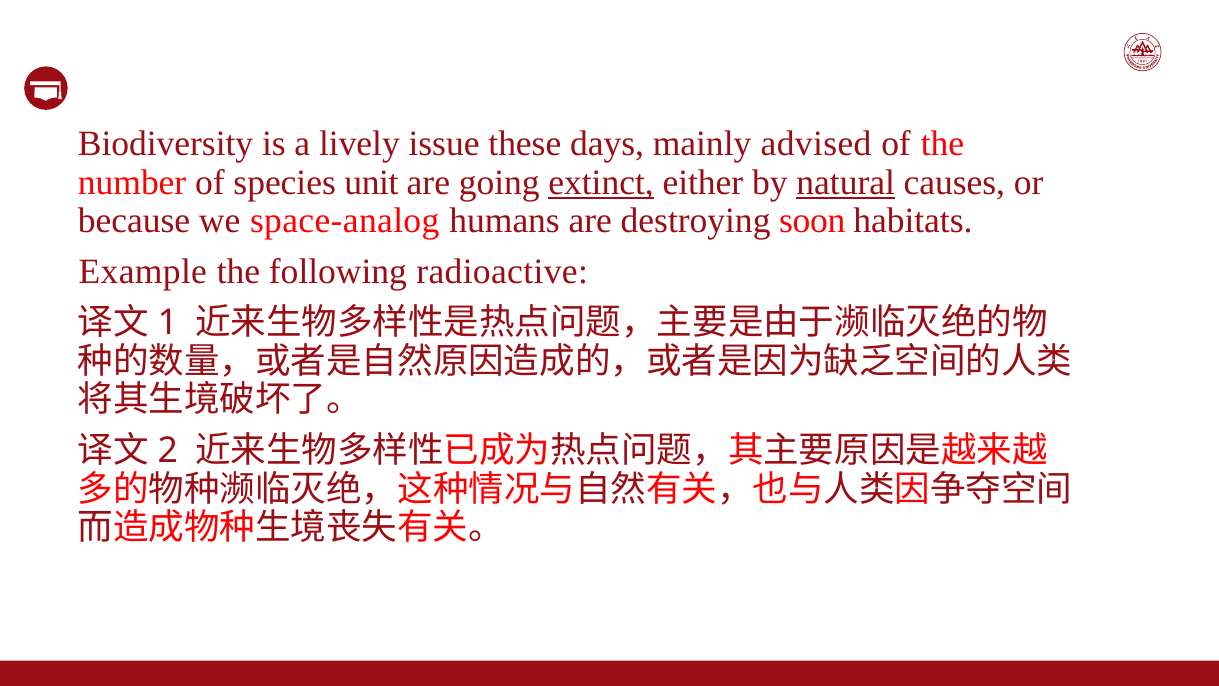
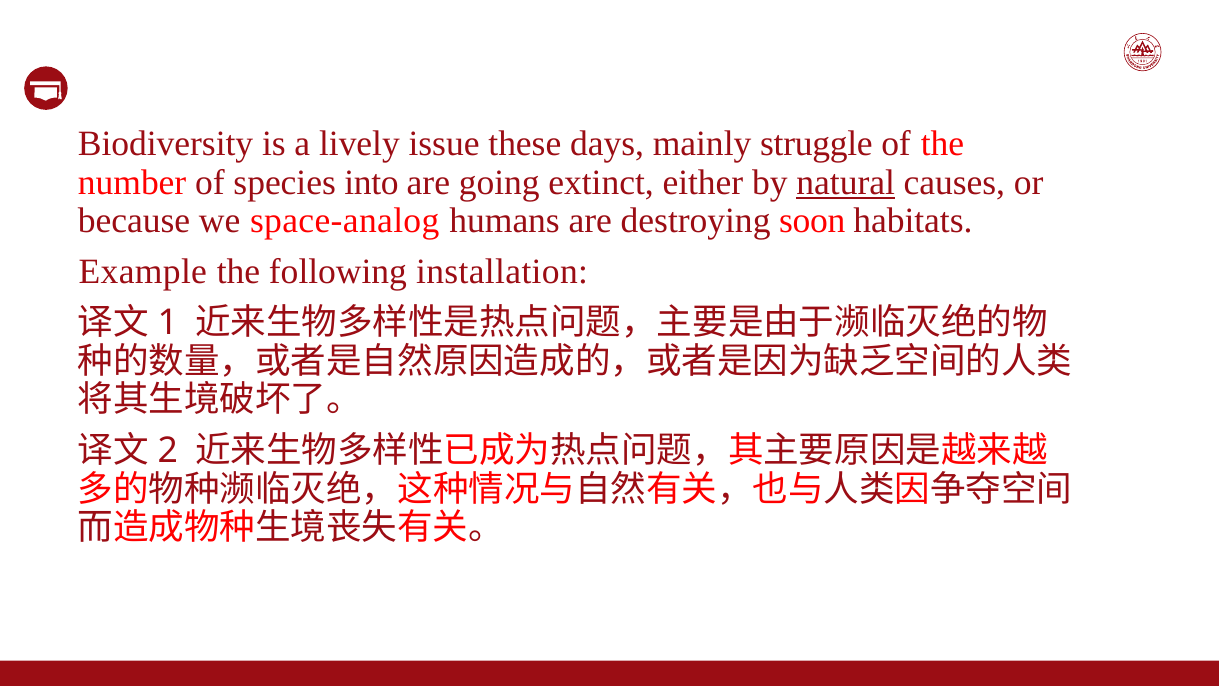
advised: advised -> struggle (816, 144)
unit: unit -> into (371, 182)
extinct underline: present -> none (601, 182)
radioactive: radioactive -> installation (502, 272)
